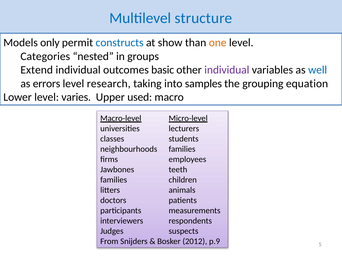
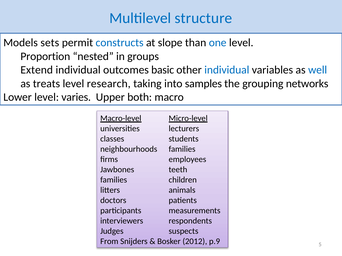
only: only -> sets (50, 43)
show: show -> slope (170, 43)
one colour: orange -> blue (218, 43)
Categories: Categories -> Proportion (45, 56)
individual colour: purple -> blue (227, 70)
errors: errors -> treats (46, 84)
equation: equation -> networks (307, 84)
used: used -> both (140, 97)
